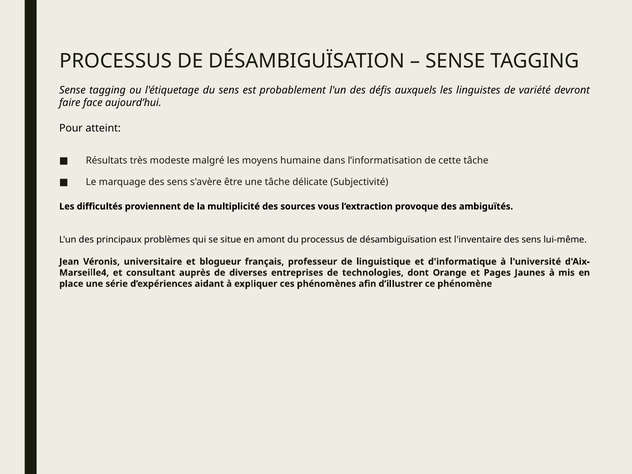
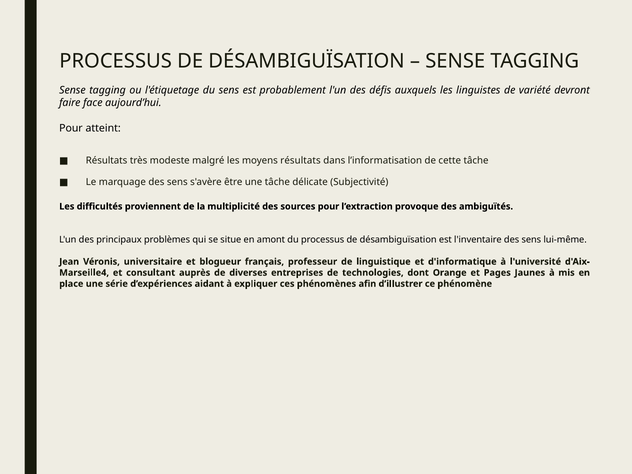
moyens humaine: humaine -> résultats (301, 161)
sources vous: vous -> pour (329, 206)
